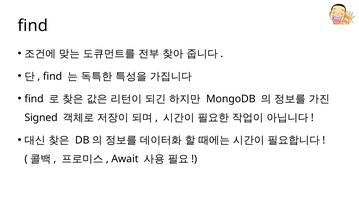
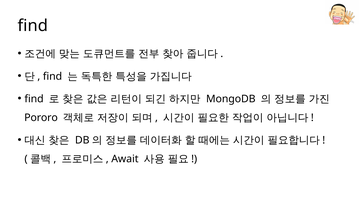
Signed: Signed -> Pororo (41, 118)
